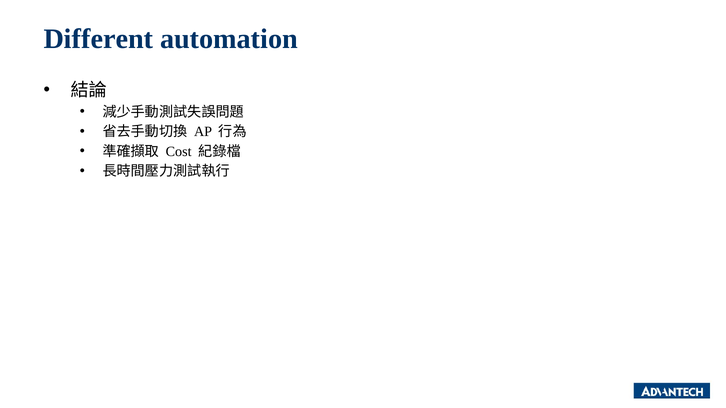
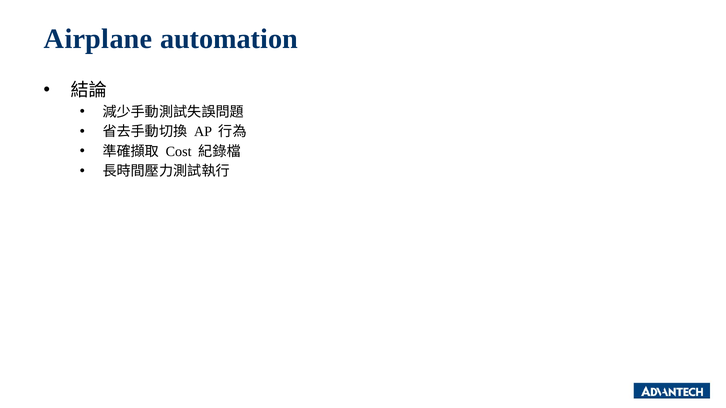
Different: Different -> Airplane (98, 39)
